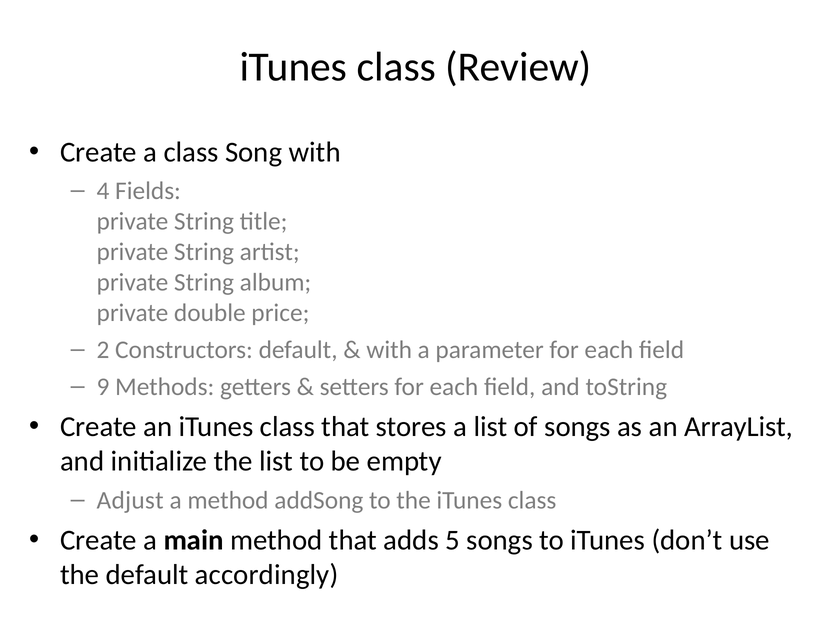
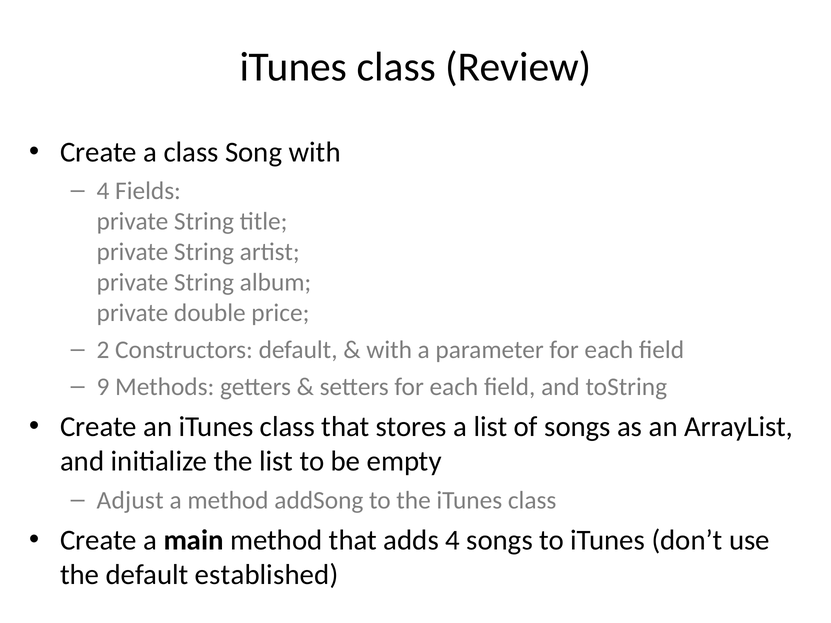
adds 5: 5 -> 4 (453, 541)
accordingly: accordingly -> established (267, 575)
